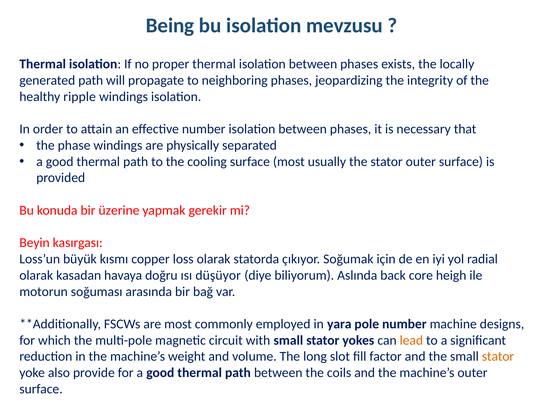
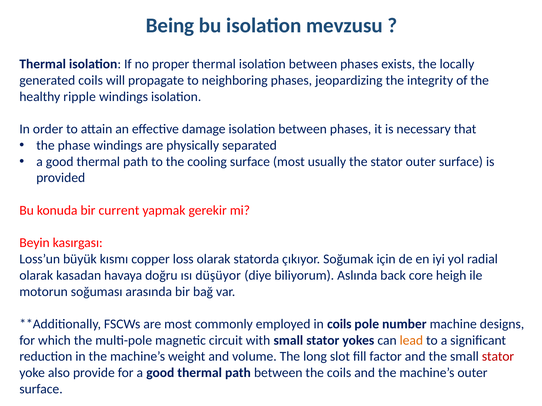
generated path: path -> coils (91, 81)
effective number: number -> damage (204, 129)
üzerine: üzerine -> current (119, 211)
in yara: yara -> coils (339, 324)
stator colour: orange -> red (498, 357)
